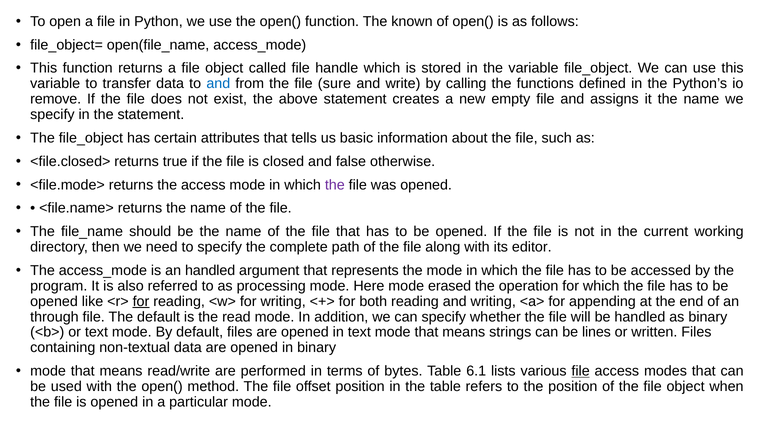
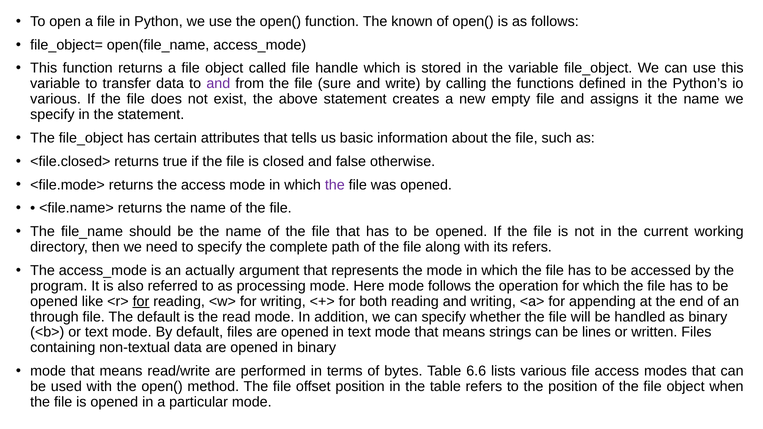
and colour: blue -> purple (218, 84)
remove: remove -> various (56, 99)
its editor: editor -> refers (532, 247)
an handled: handled -> actually (210, 271)
mode erased: erased -> follows (450, 286)
6.1: 6.1 -> 6.6 (476, 371)
file underline: present -> none (581, 371)
